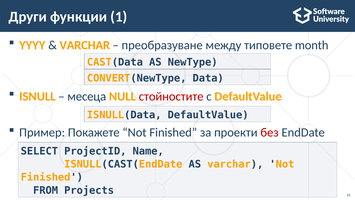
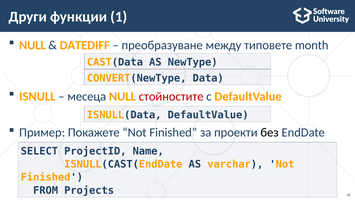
YYYY: YYYY -> NULL (32, 45)
VARCHAR: VARCHAR -> DATEDIFF (85, 45)
без colour: red -> black (270, 132)
